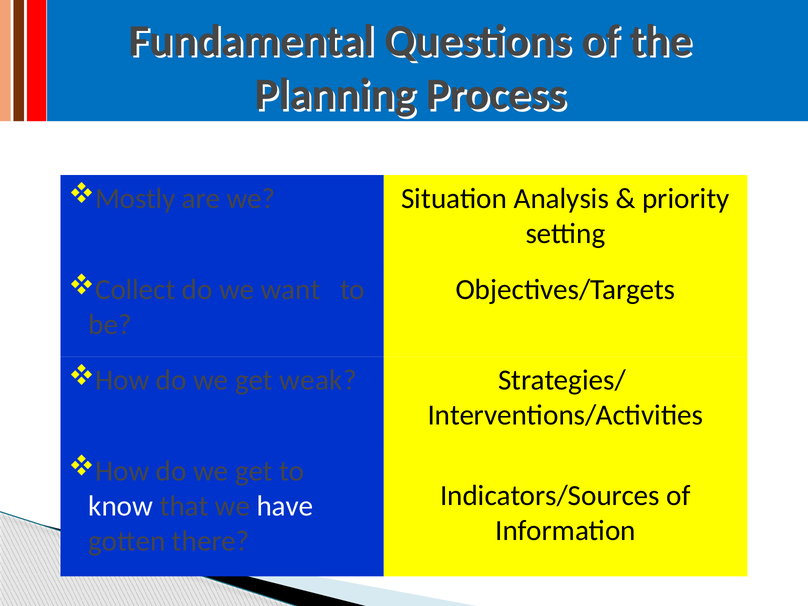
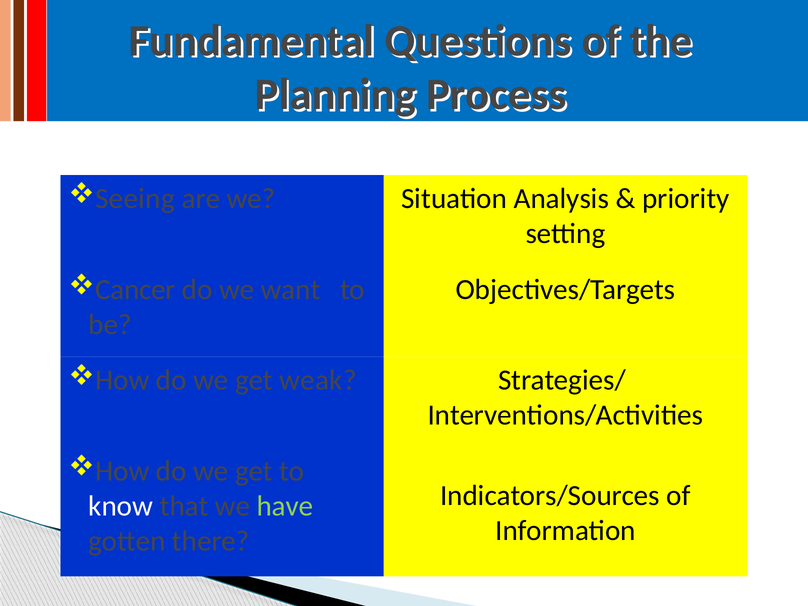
Mostly: Mostly -> Seeing (135, 199)
Collect: Collect -> Cancer (135, 290)
have colour: white -> light green (285, 506)
